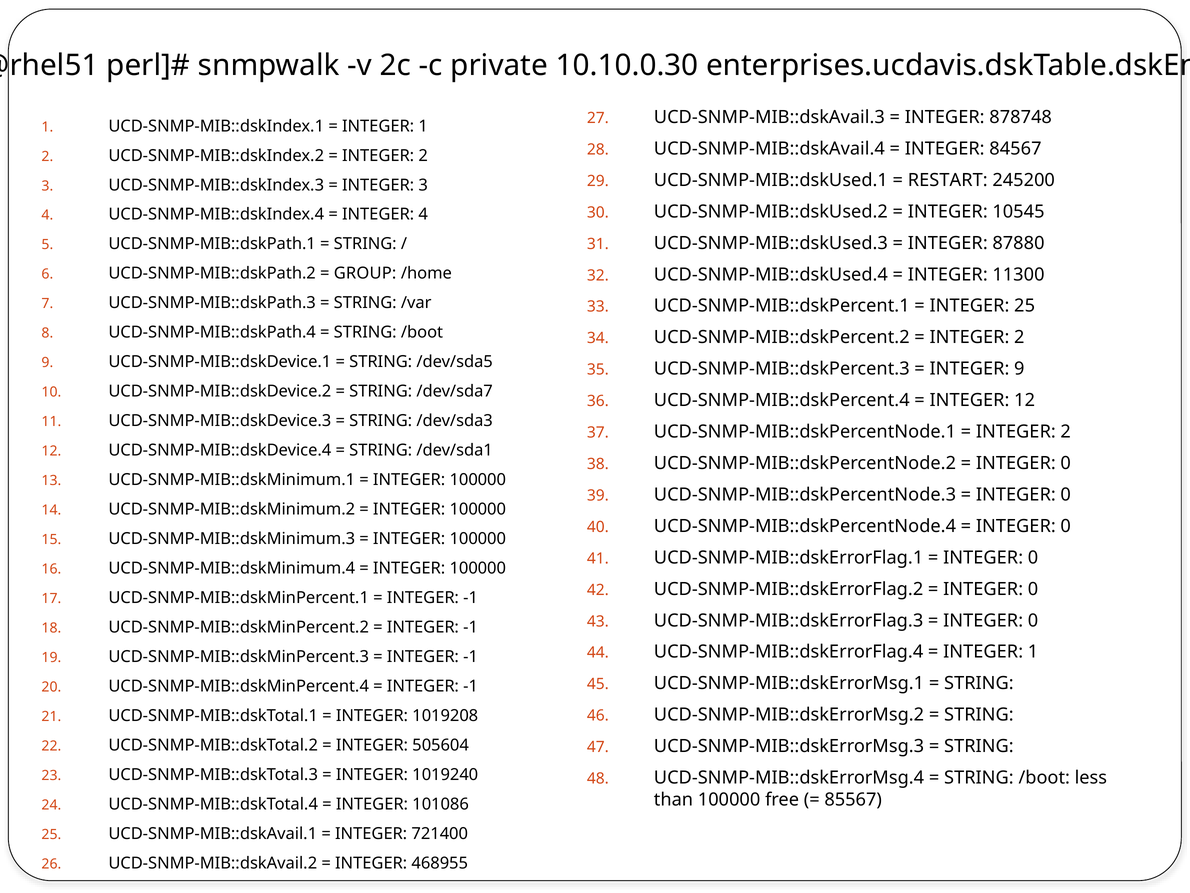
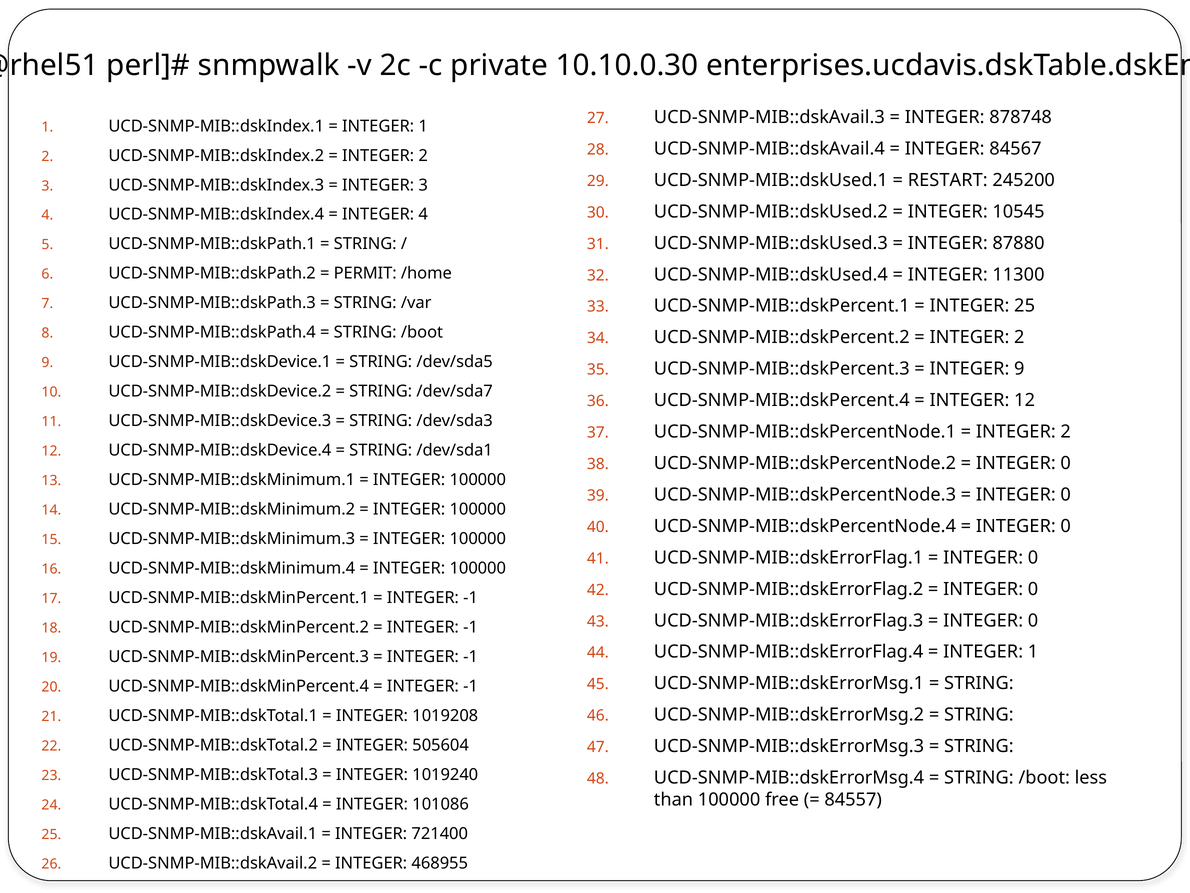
GROUP: GROUP -> PERMIT (365, 273)
85567: 85567 -> 84557 (853, 799)
